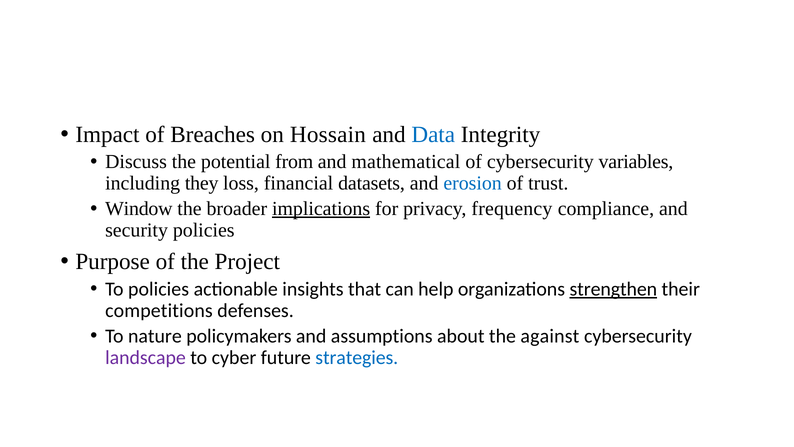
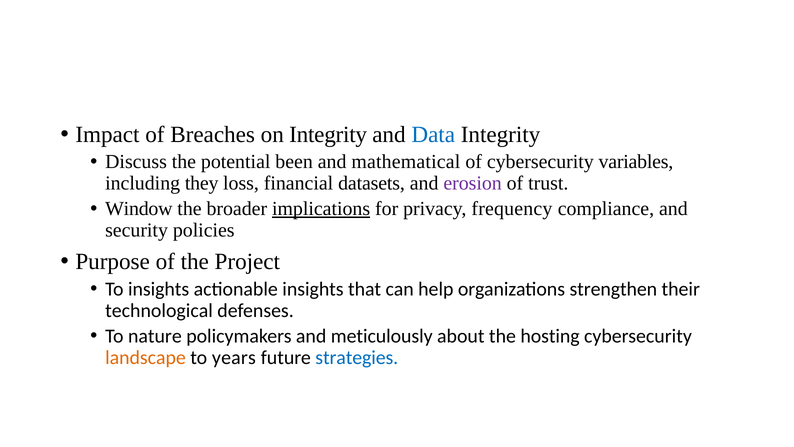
on Hossain: Hossain -> Integrity (328, 134)
from: from -> been (294, 162)
erosion colour: blue -> purple (473, 183)
To policies: policies -> insights (159, 289)
strengthen underline: present -> none (613, 289)
competitions: competitions -> technological (159, 310)
assumptions: assumptions -> meticulously (382, 336)
against: against -> hosting (550, 336)
landscape colour: purple -> orange (146, 357)
cyber: cyber -> years (234, 357)
